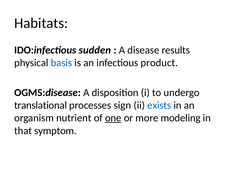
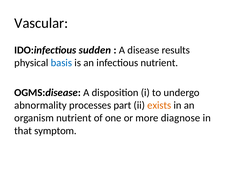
Habitats: Habitats -> Vascular (41, 23)
infectious product: product -> nutrient (159, 63)
translational: translational -> abnormality (41, 105)
sign: sign -> part (122, 105)
exists colour: blue -> orange (159, 105)
one underline: present -> none (113, 118)
modeling: modeling -> diagnose (181, 118)
